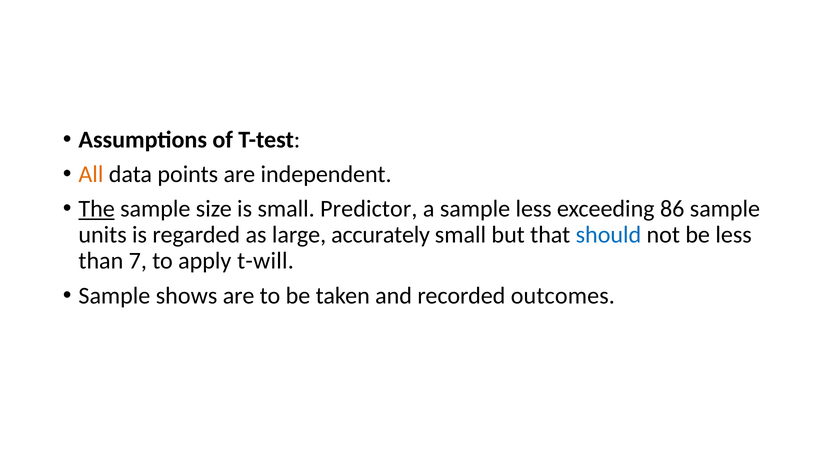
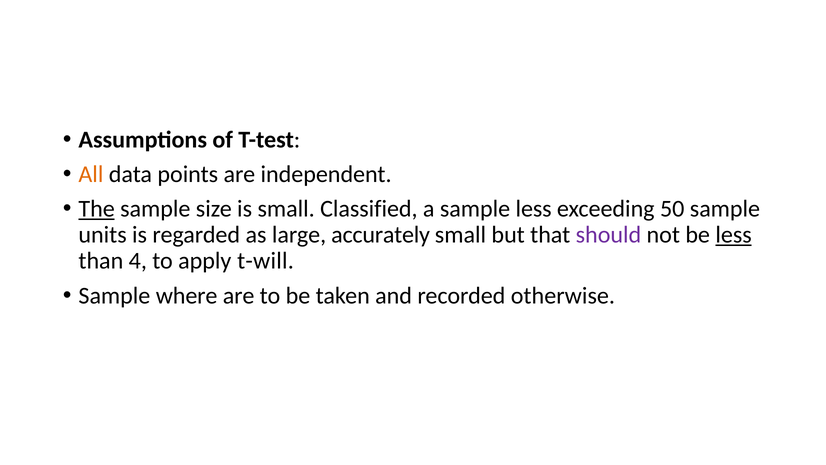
Predictor: Predictor -> Classified (369, 209)
86: 86 -> 50 (672, 209)
should colour: blue -> purple (608, 235)
less underline: none -> present (734, 235)
7: 7 -> 4 (138, 261)
shows: shows -> where (187, 295)
outcomes: outcomes -> otherwise (563, 295)
